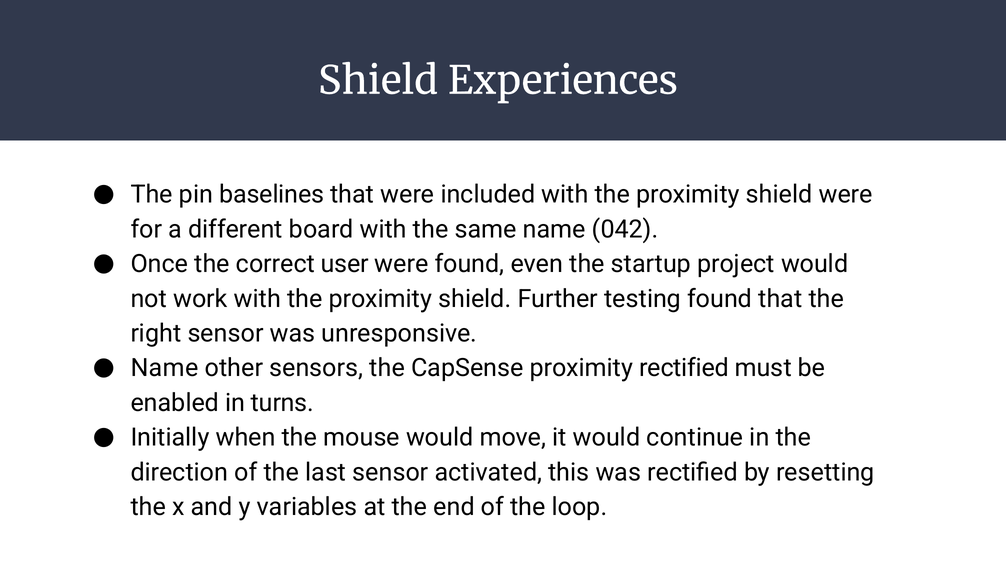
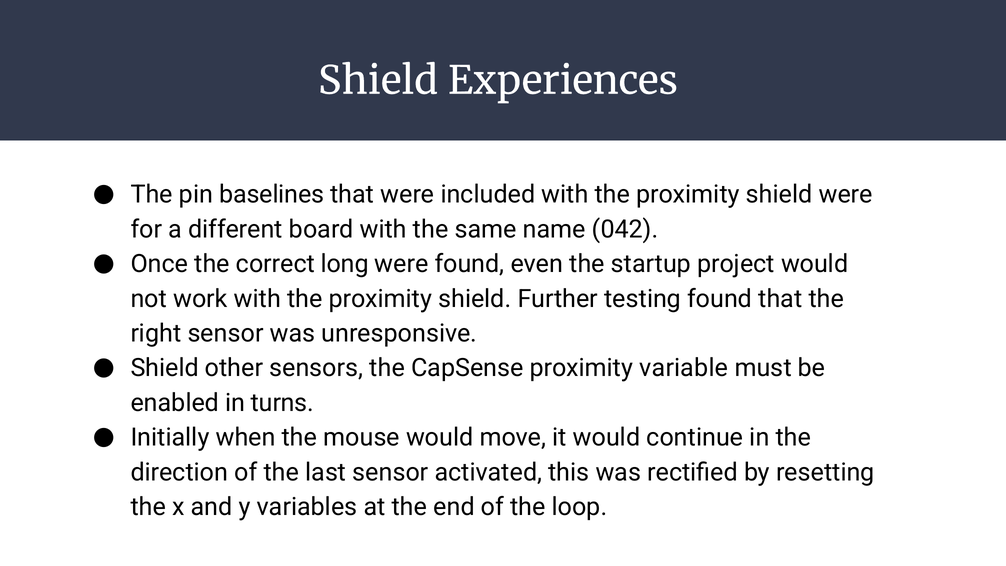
user: user -> long (345, 264)
Name: Name -> Shield (165, 368)
proximity rectified: rectified -> variable (684, 368)
